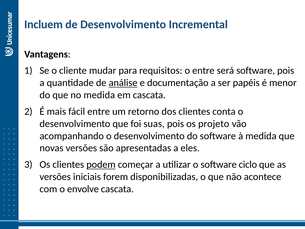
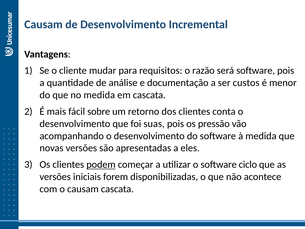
Incluem: Incluem -> Causam (43, 25)
o entre: entre -> razão (203, 71)
análise underline: present -> none (123, 83)
papéis: papéis -> custos (246, 83)
fácil entre: entre -> sobre (99, 111)
projeto: projeto -> pressão (214, 124)
o envolve: envolve -> causam (83, 189)
